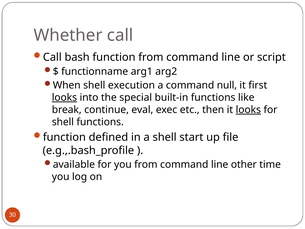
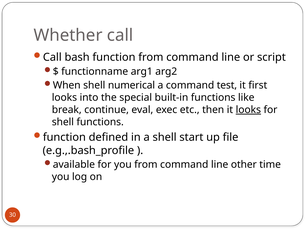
execution: execution -> numerical (131, 85)
null: null -> test (227, 85)
looks underline: present -> none (64, 97)
